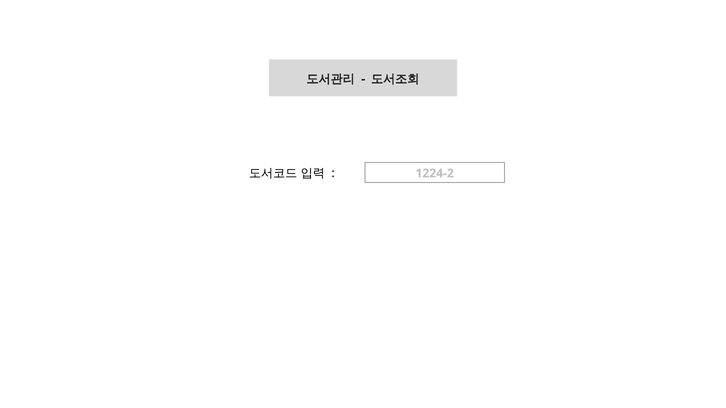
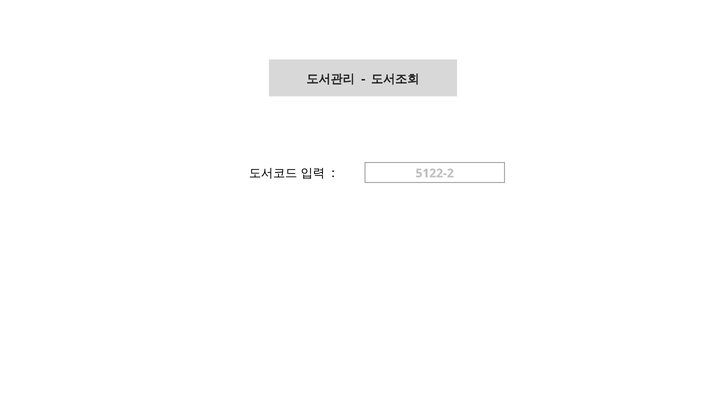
1224-2: 1224-2 -> 5122-2 (435, 173)
